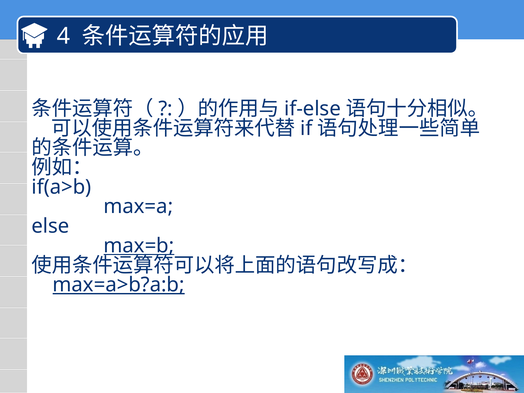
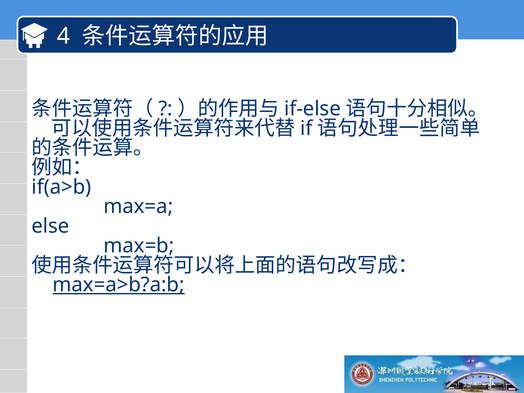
max=b underline: present -> none (139, 246)
